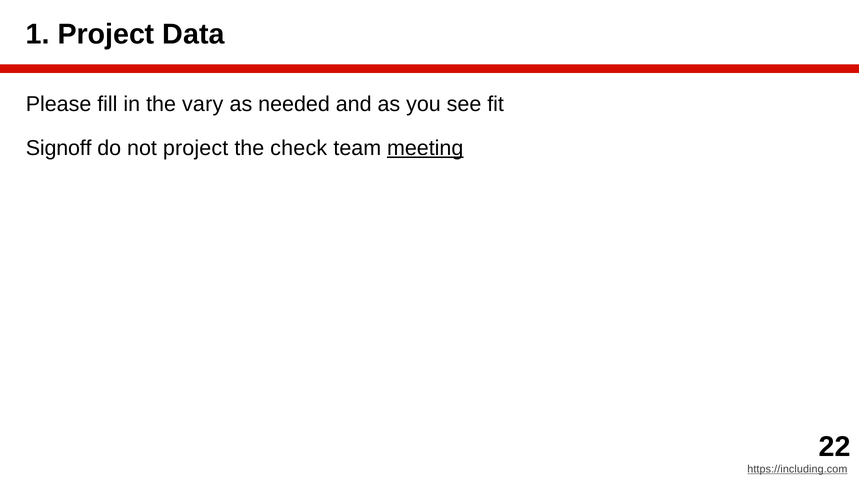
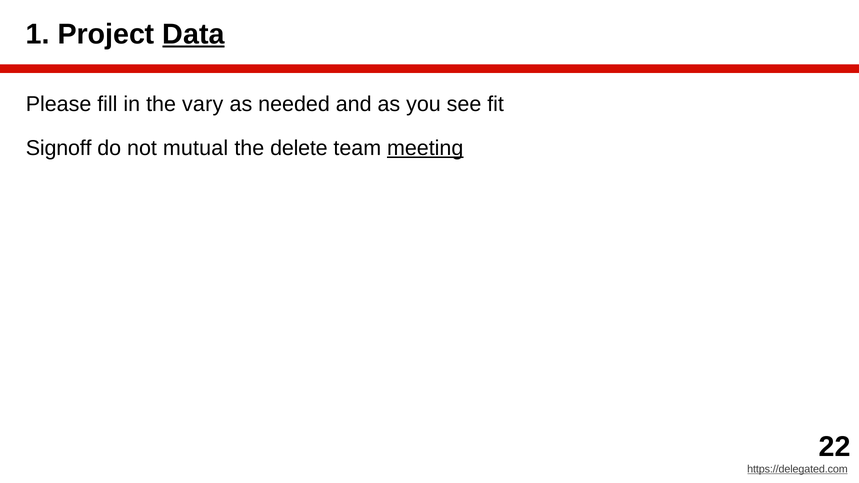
Data underline: none -> present (193, 34)
not project: project -> mutual (196, 148)
check: check -> delete (299, 148)
https://including.com: https://including.com -> https://delegated.com (797, 469)
